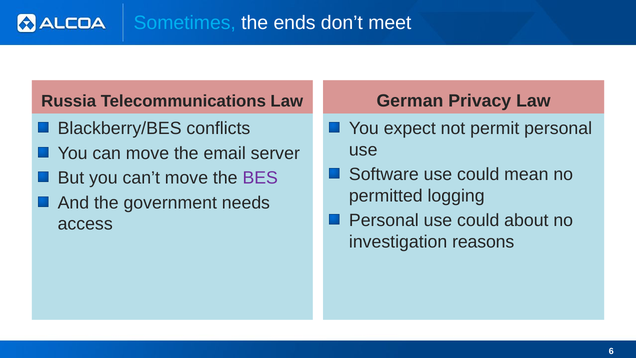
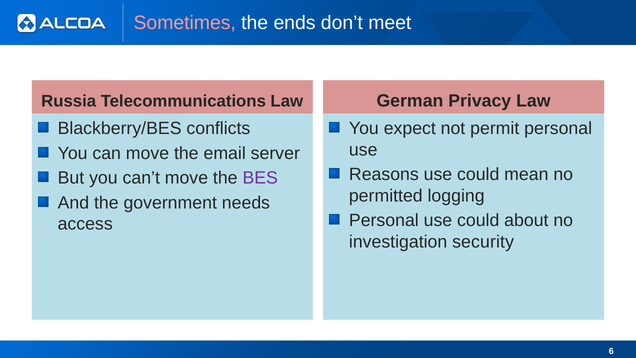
Sometimes colour: light blue -> pink (185, 23)
Software: Software -> Reasons (384, 174)
reasons: reasons -> security (483, 242)
